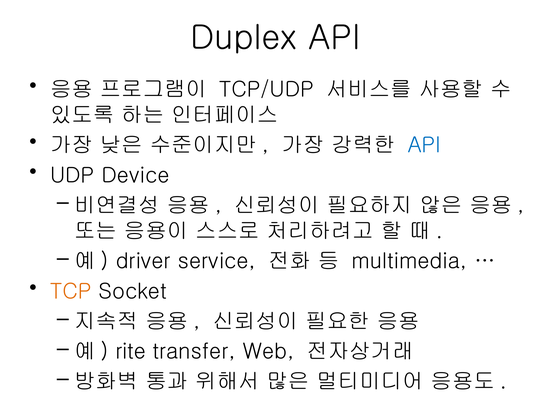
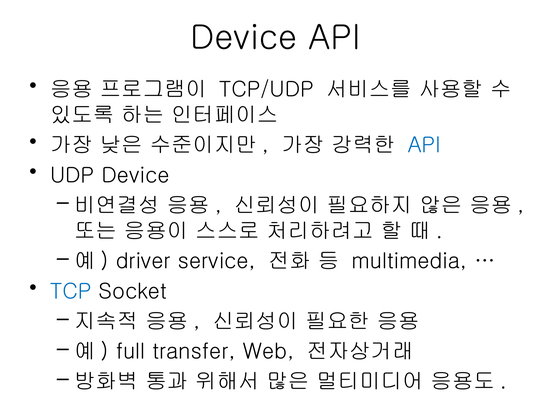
Duplex: Duplex -> Device (244, 38)
TCP colour: orange -> blue (71, 291)
rite: rite -> full (130, 351)
